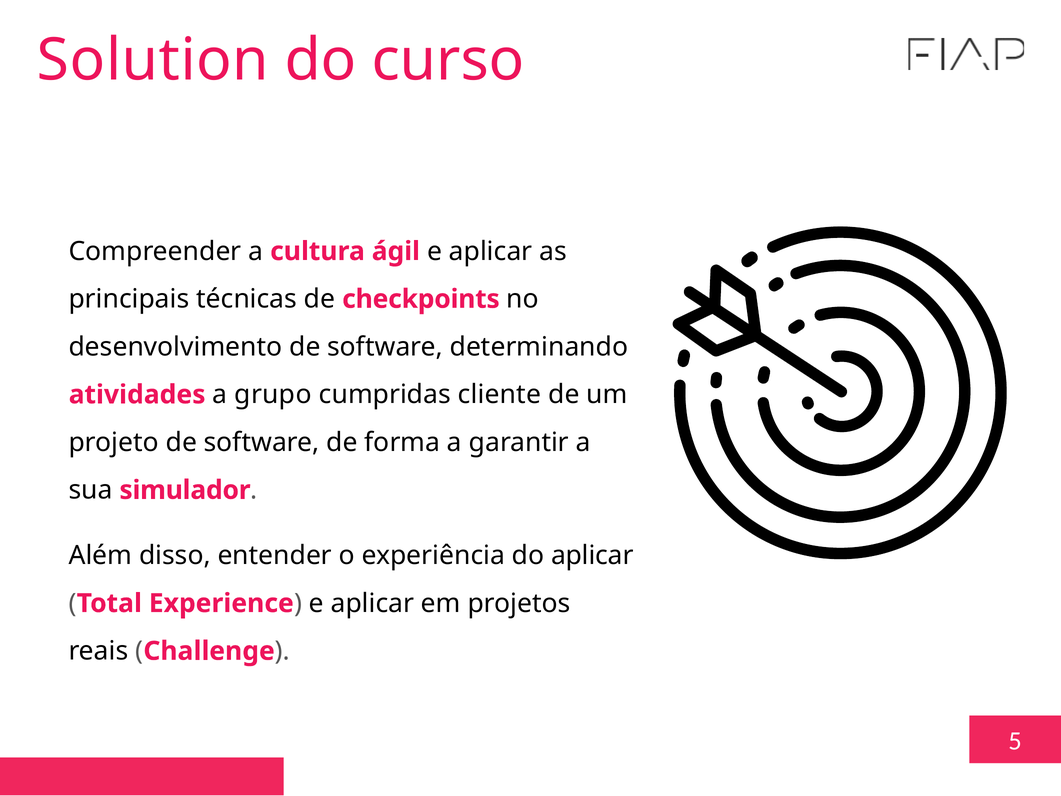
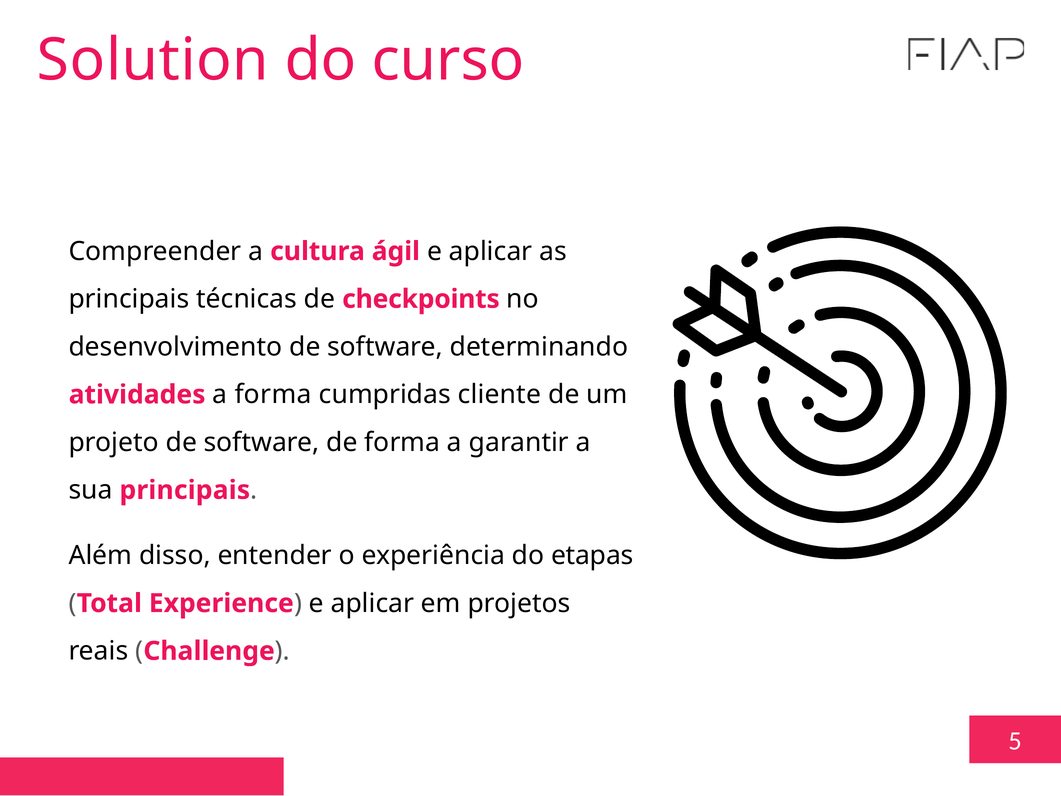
a grupo: grupo -> forma (273, 395)
sua simulador: simulador -> principais (185, 490)
do aplicar: aplicar -> etapas (592, 555)
